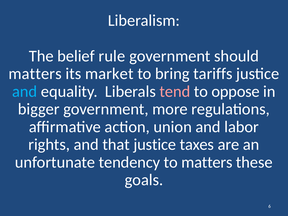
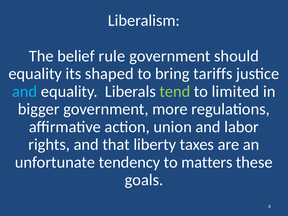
matters: matters -> equality (35, 74)
market: market -> shaped (109, 74)
tend colour: pink -> light green (175, 91)
oppose: oppose -> limited (235, 91)
that justice: justice -> liberty (155, 145)
